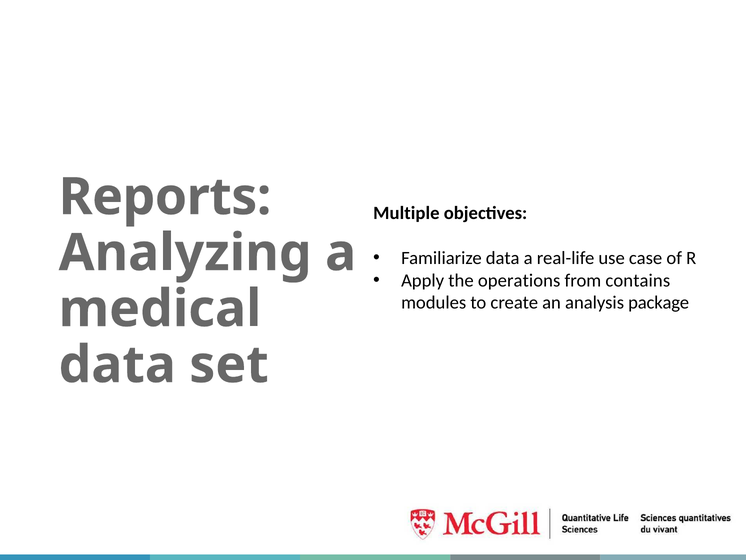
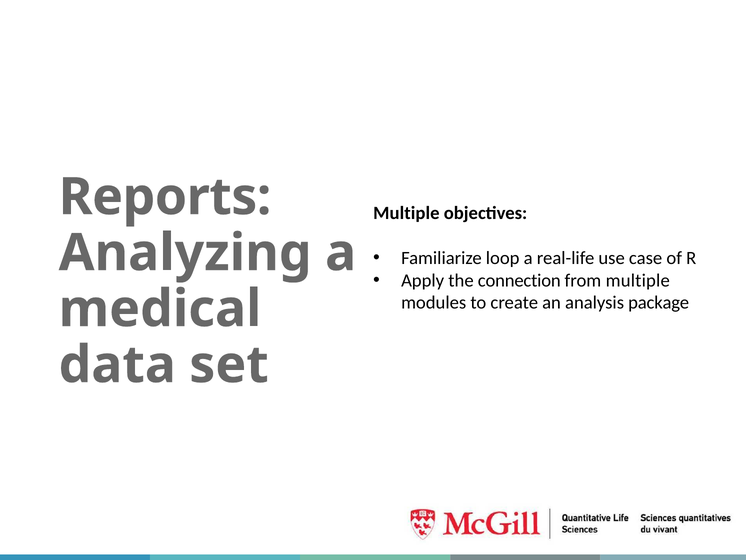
Familiarize data: data -> loop (503, 258)
operations: operations -> connection (519, 280)
from contains: contains -> multiple (638, 280)
